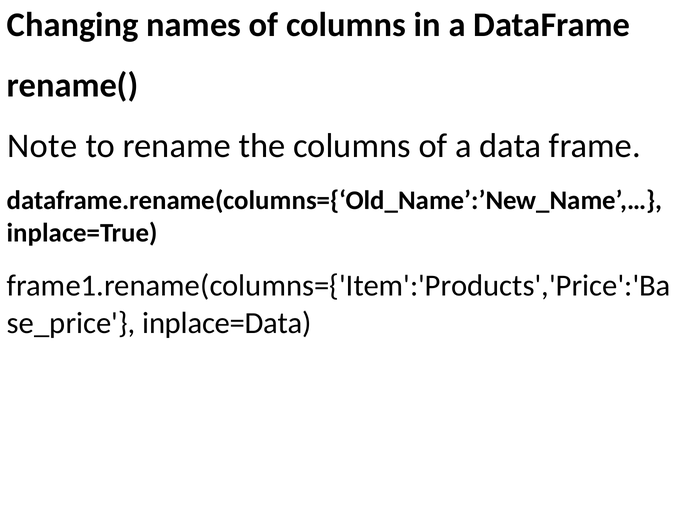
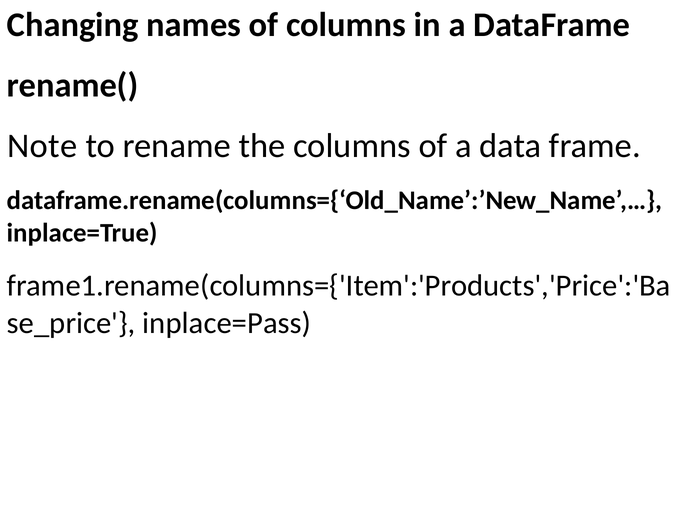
inplace=Data: inplace=Data -> inplace=Pass (227, 324)
